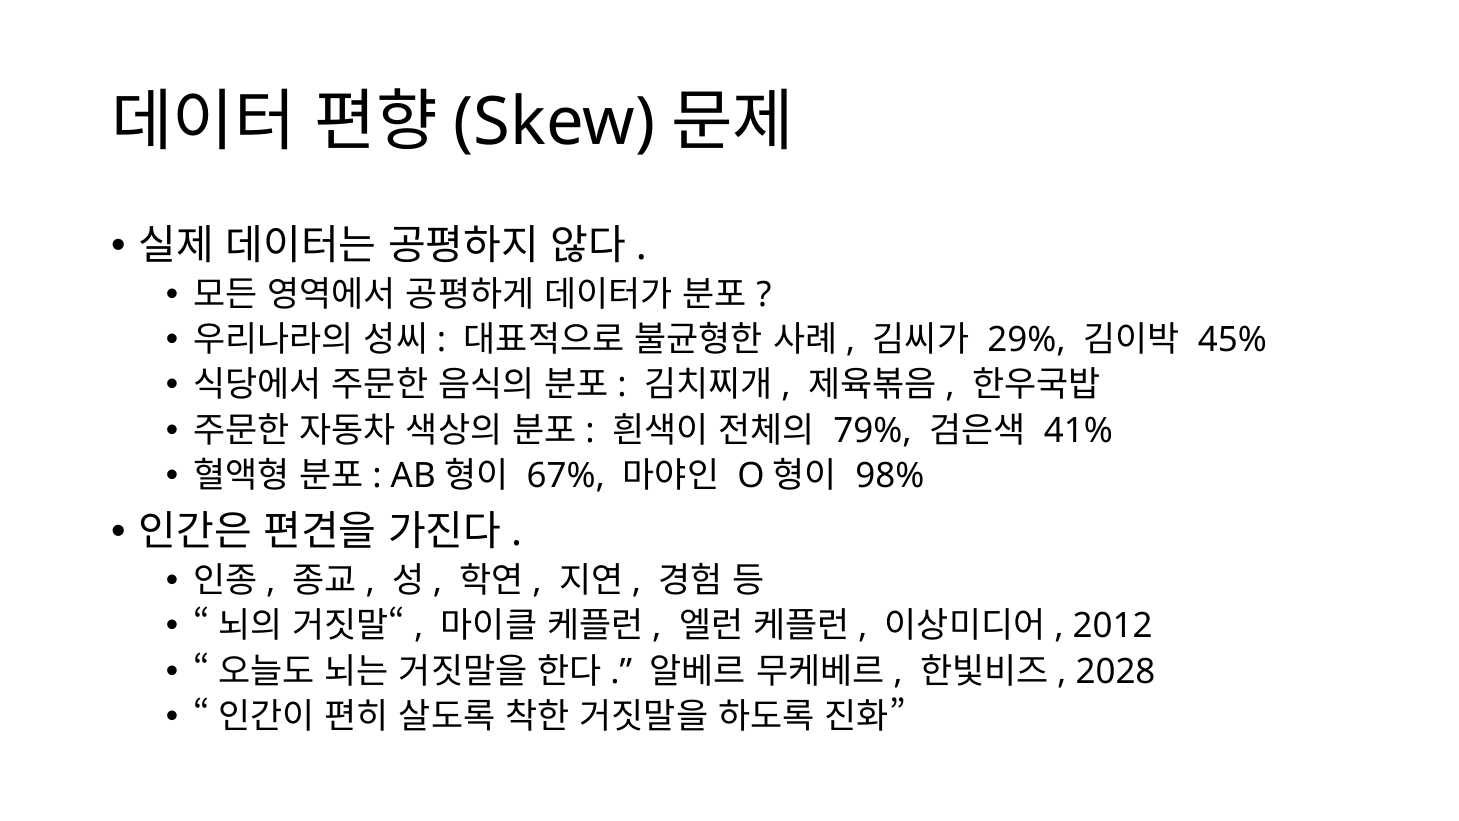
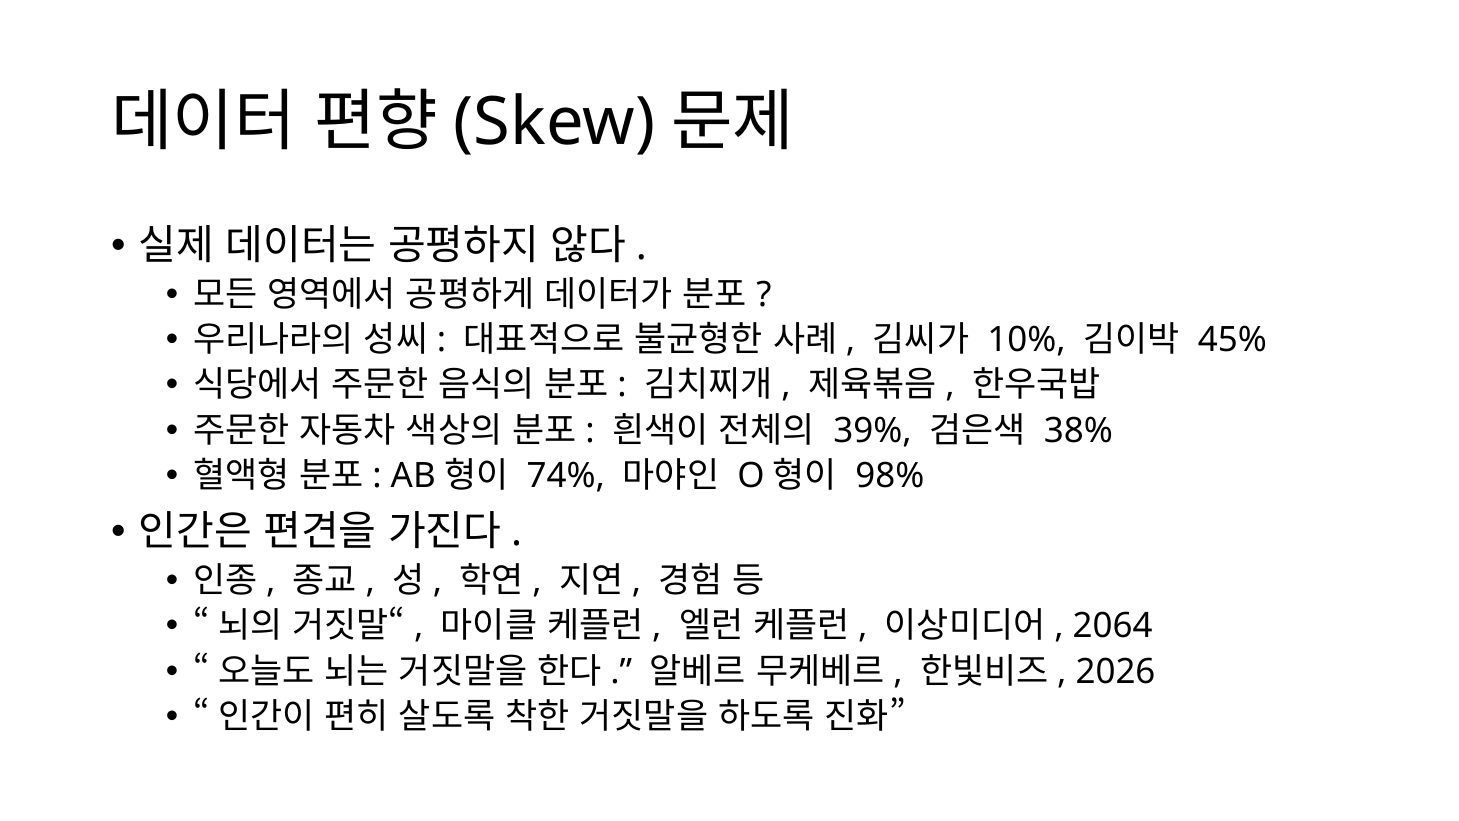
29%: 29% -> 10% (1027, 340)
79%: 79% -> 39% (873, 431)
41%: 41% -> 38% (1078, 431)
67%: 67% -> 74% (566, 476)
2012: 2012 -> 2064 (1113, 626)
2028: 2028 -> 2026 (1116, 671)
